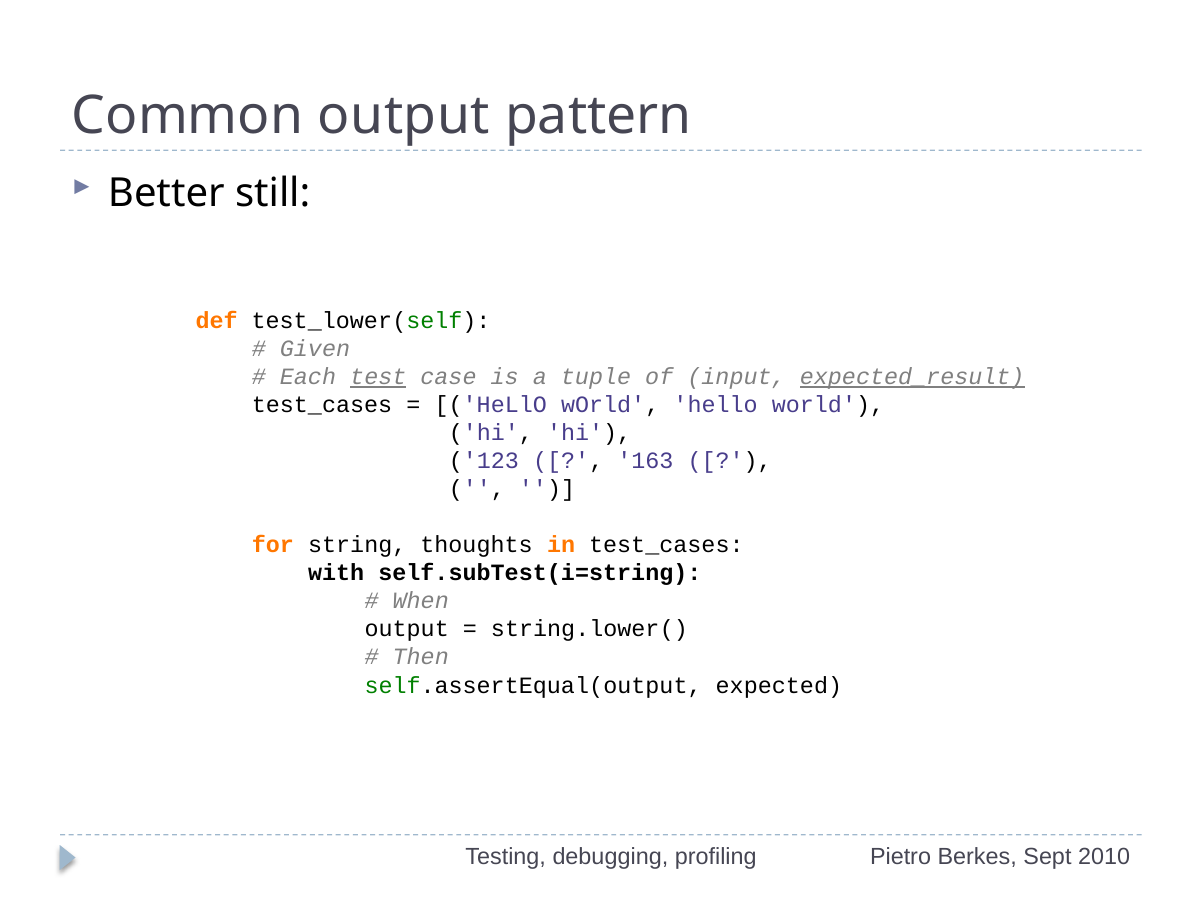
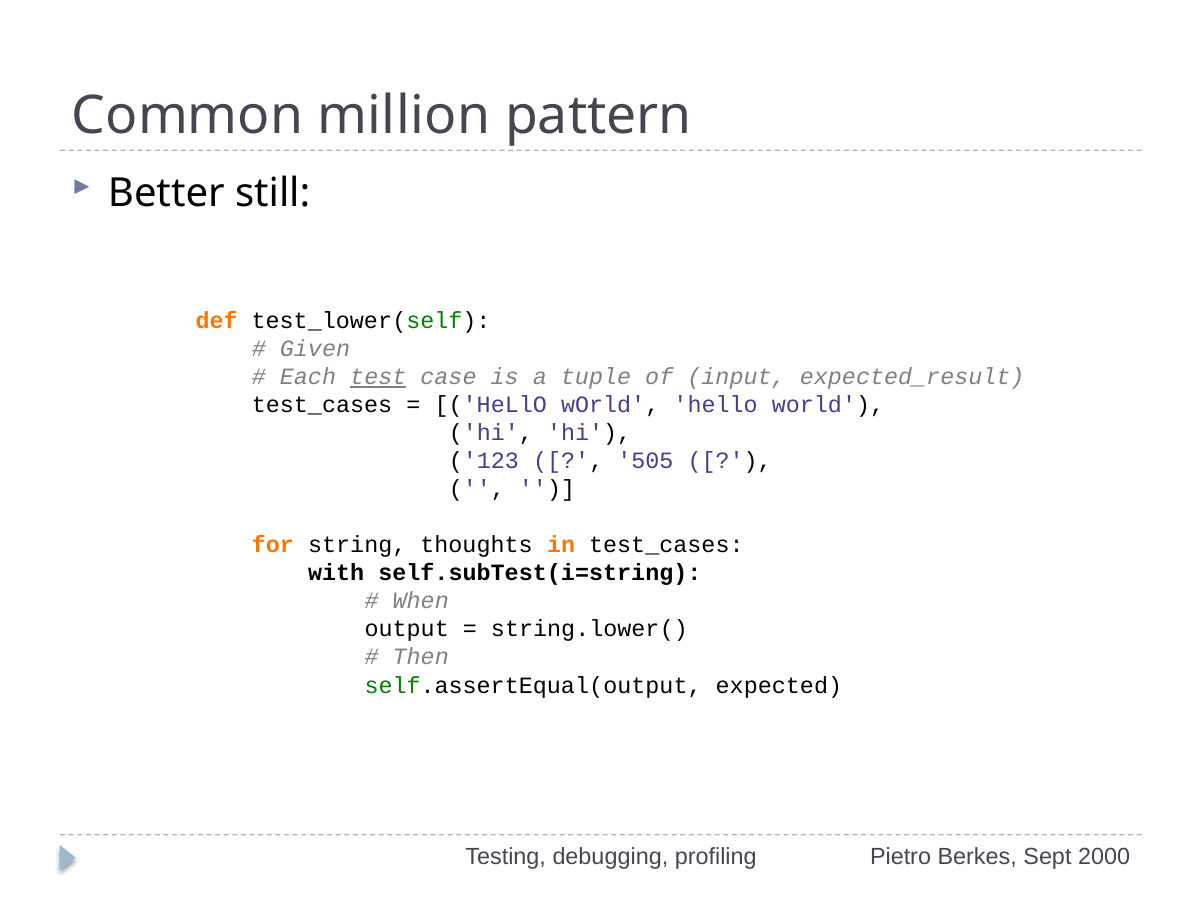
Common output: output -> million (404, 116)
expected_result underline: present -> none (912, 377)
163: 163 -> 505 (645, 461)
2010: 2010 -> 2000 (1104, 857)
